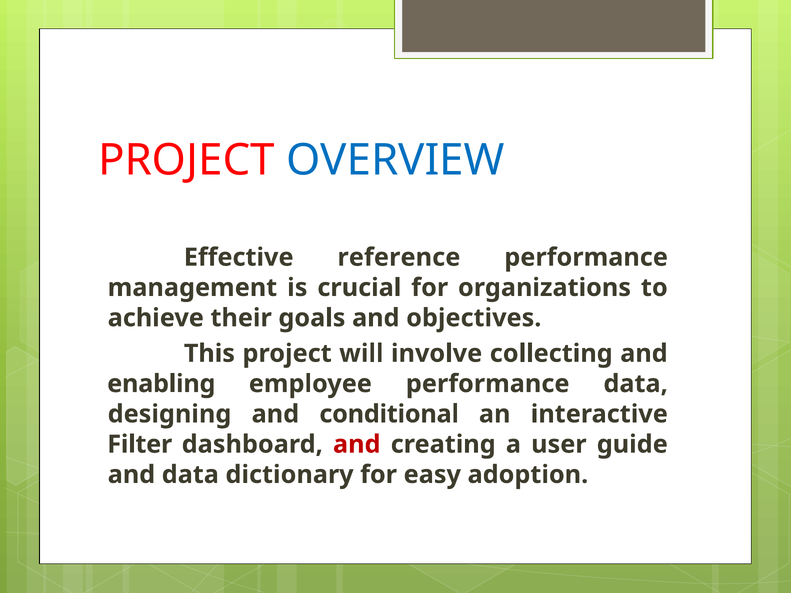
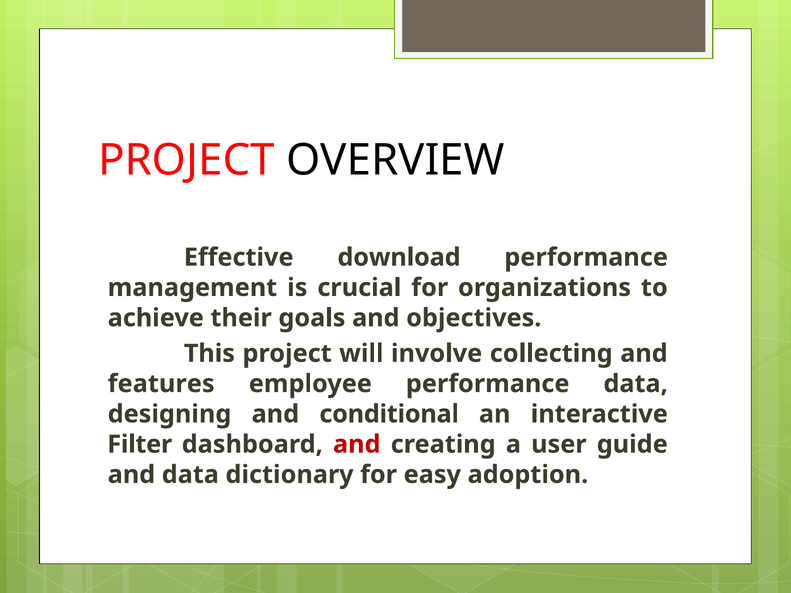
OVERVIEW colour: blue -> black (395, 161)
reference: reference -> download (399, 257)
enabling: enabling -> features (161, 384)
